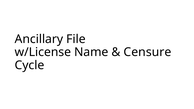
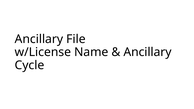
Censure: Censure -> Ancillary (148, 52)
